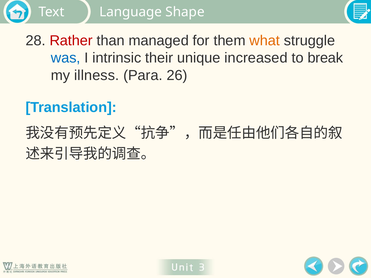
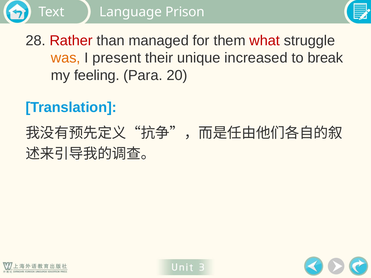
Shape: Shape -> Prison (185, 12)
what colour: orange -> red (265, 41)
was colour: blue -> orange (66, 58)
intrinsic: intrinsic -> present (117, 58)
illness: illness -> feeling (97, 75)
26: 26 -> 20 (177, 75)
